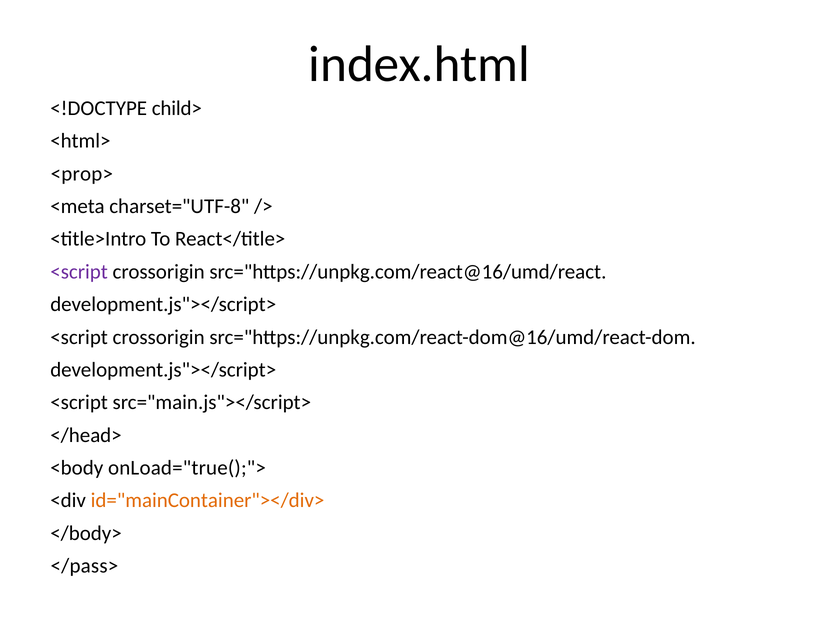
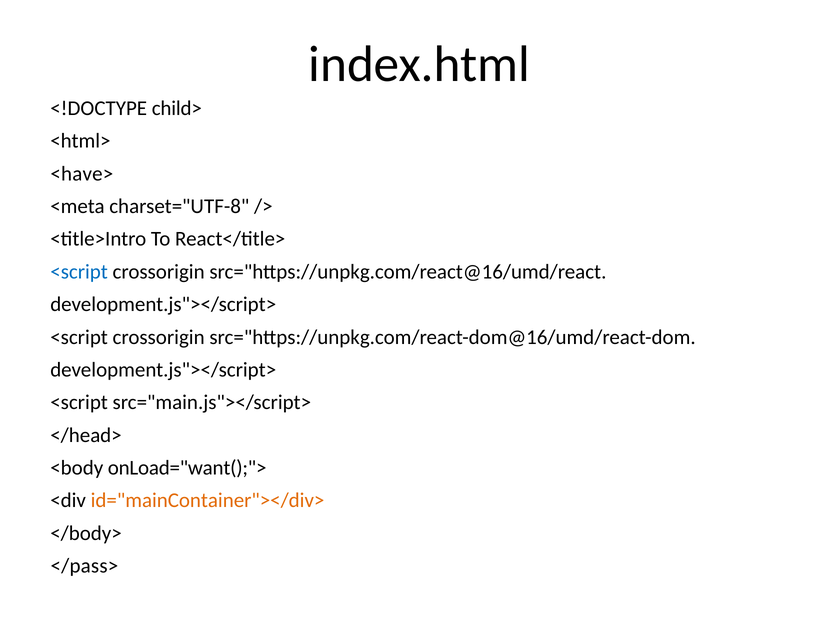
<prop>: <prop> -> <have> (82, 173)
<script colour: purple -> blue (79, 271)
onLoad="true();">: onLoad="true();"> -> onLoad="want();"> (187, 467)
